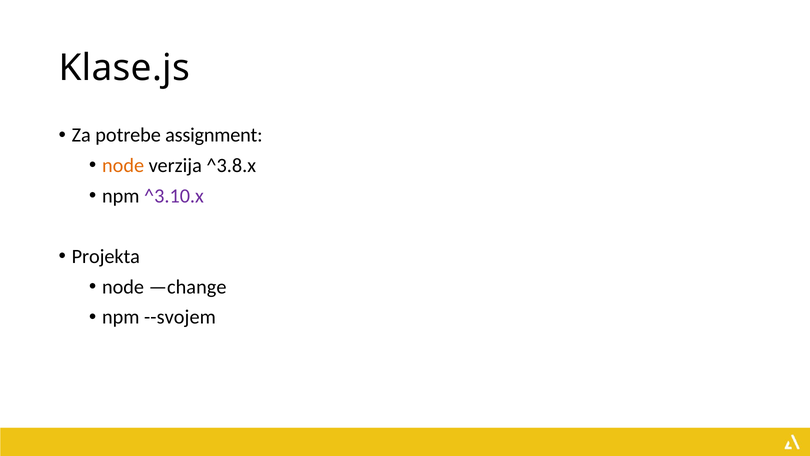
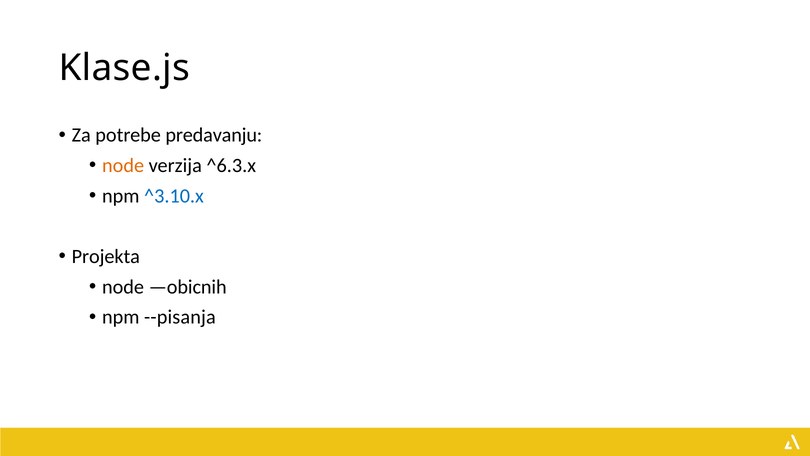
assignment: assignment -> predavanju (214, 135)
^3.8.x: ^3.8.x -> ^6.3.x (231, 165)
^3.10.x colour: purple -> blue (174, 196)
—change: —change -> —obicnih (188, 287)
--svojem: --svojem -> --pisanja (180, 317)
